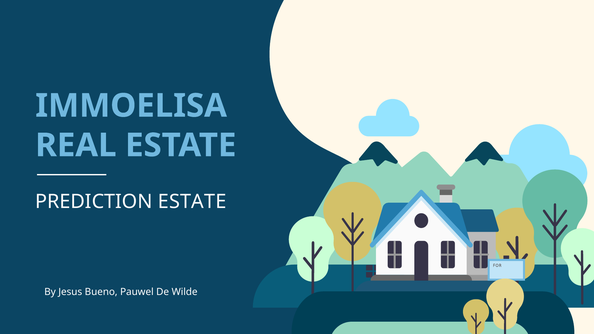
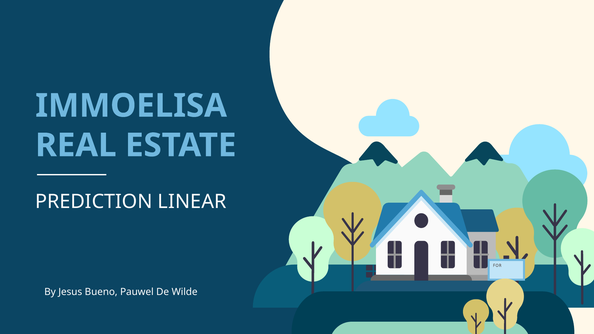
PREDICTION ESTATE: ESTATE -> LINEAR (192, 202)
